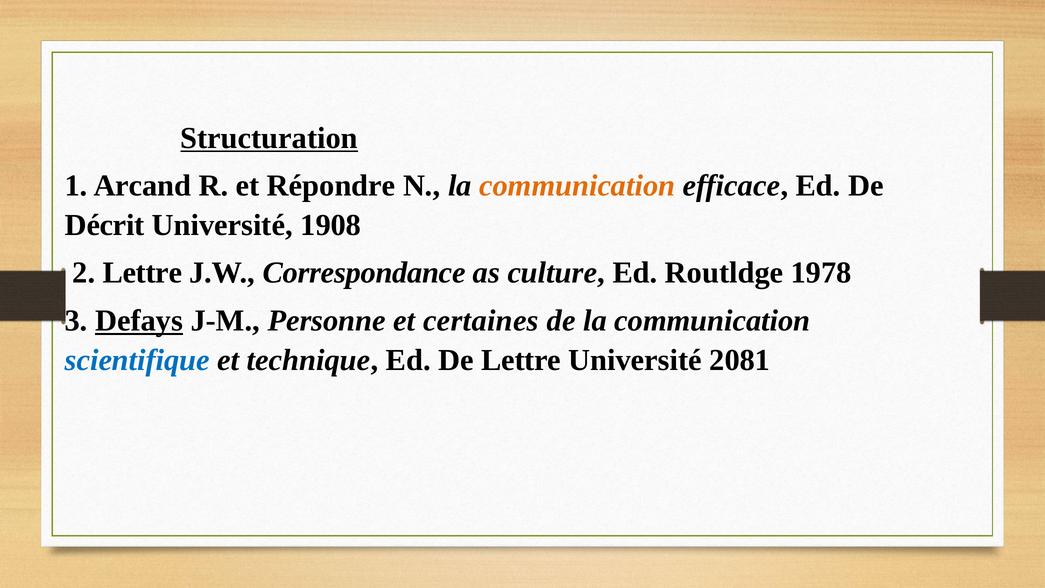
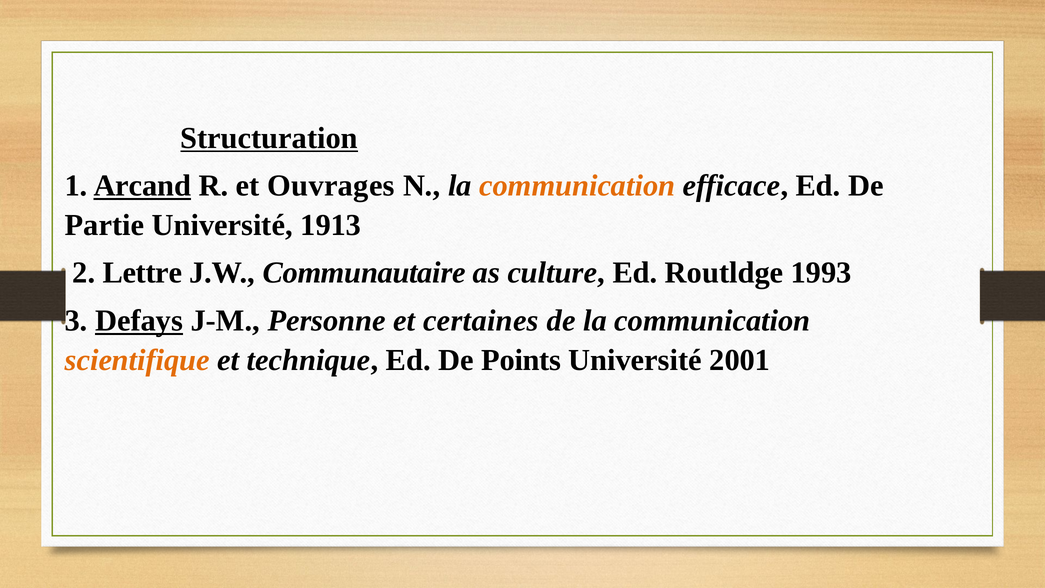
Arcand underline: none -> present (142, 186)
Répondre: Répondre -> Ouvrages (331, 186)
Décrit: Décrit -> Partie (104, 225)
1908: 1908 -> 1913 (331, 225)
Correspondance: Correspondance -> Communautaire (364, 273)
1978: 1978 -> 1993 (821, 273)
scientifique colour: blue -> orange (137, 360)
De Lettre: Lettre -> Points (521, 360)
2081: 2081 -> 2001 (740, 360)
